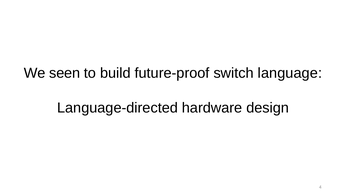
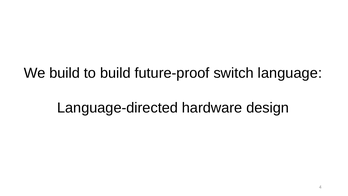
We seen: seen -> build (65, 73)
